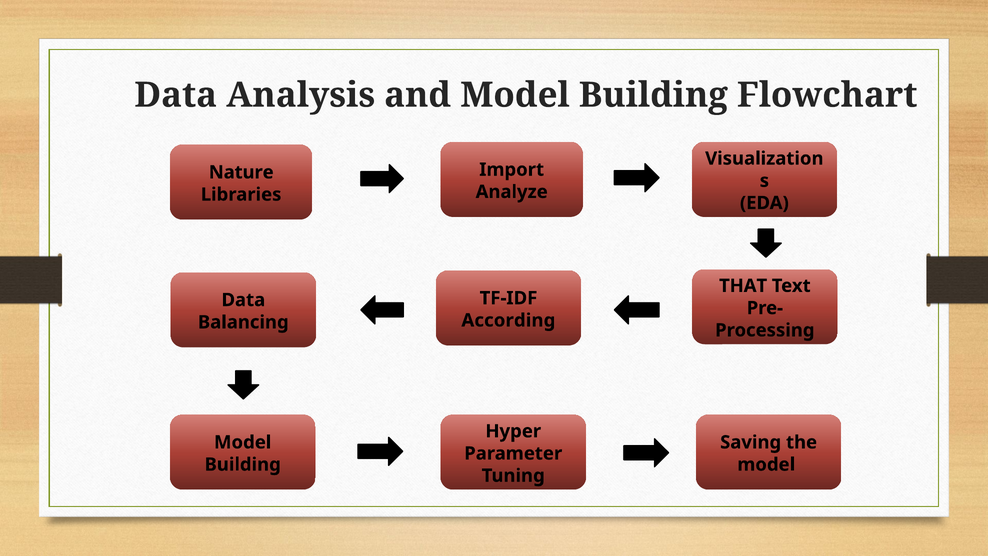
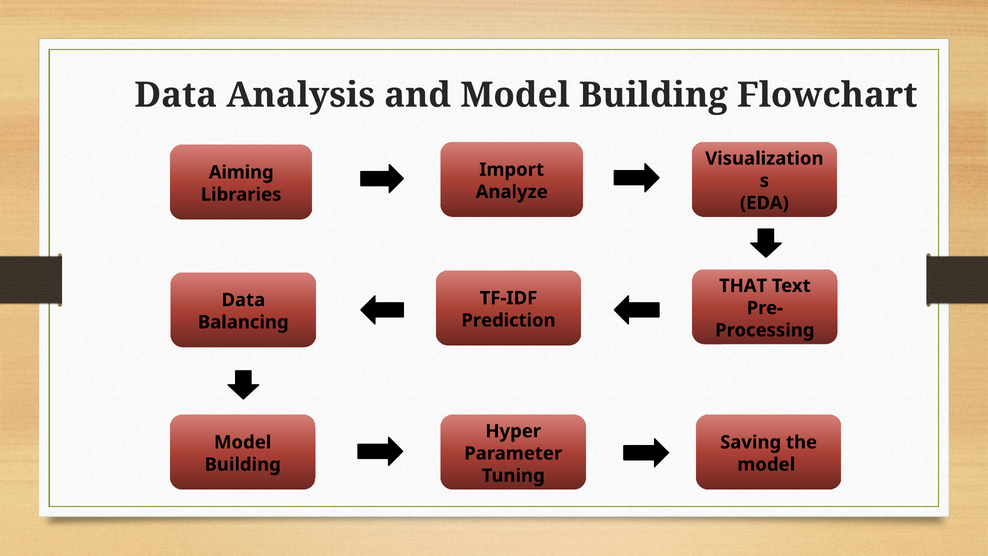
Nature: Nature -> Aiming (241, 172)
According: According -> Prediction (509, 320)
